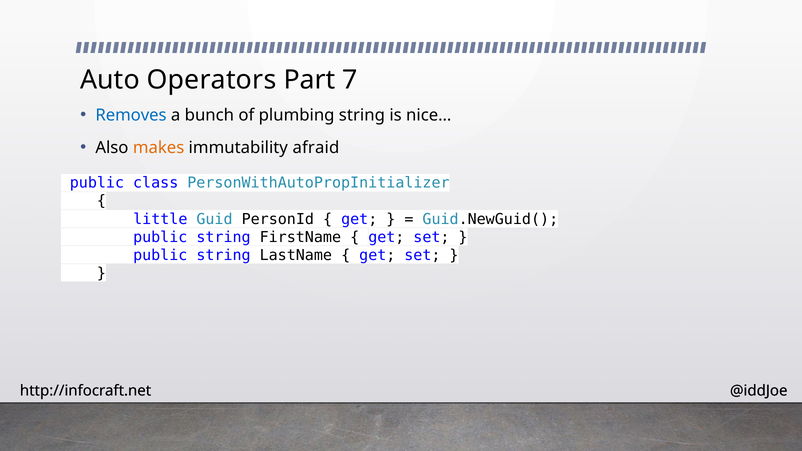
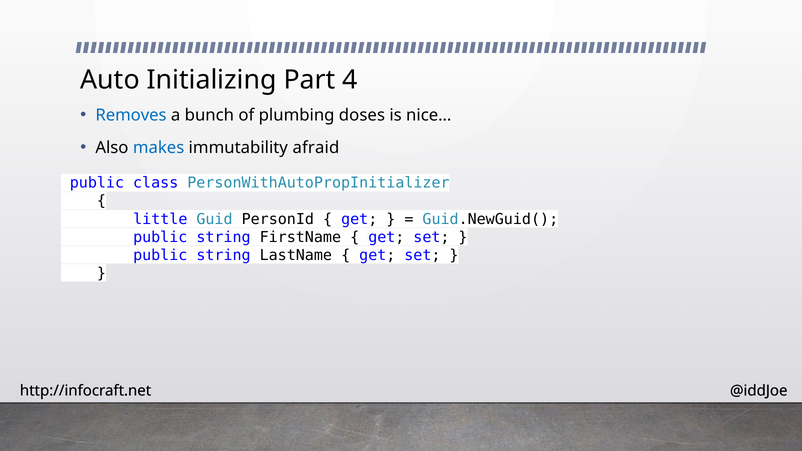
Operators: Operators -> Initializing (212, 80)
7: 7 -> 4 (350, 80)
plumbing string: string -> doses (362, 115)
makes colour: orange -> blue (159, 148)
